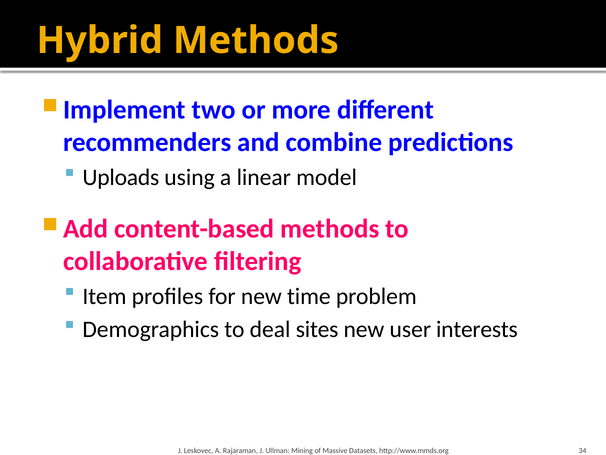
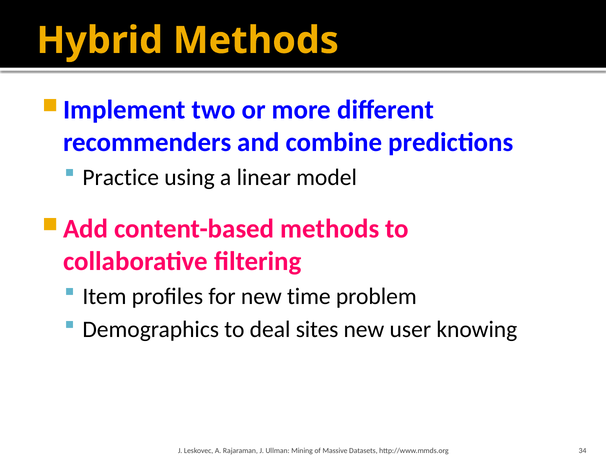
Uploads: Uploads -> Practice (121, 177)
interests: interests -> knowing (477, 329)
